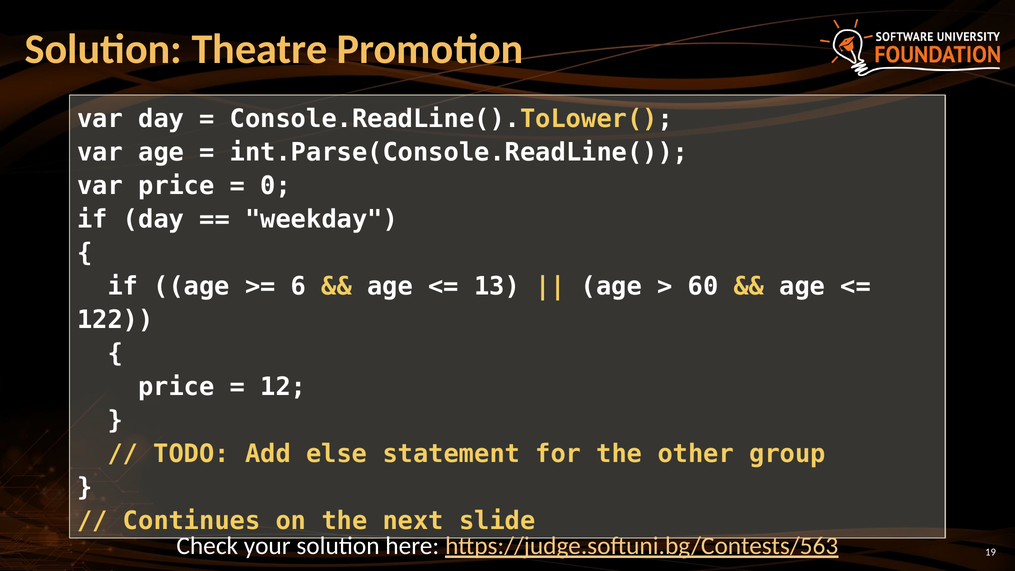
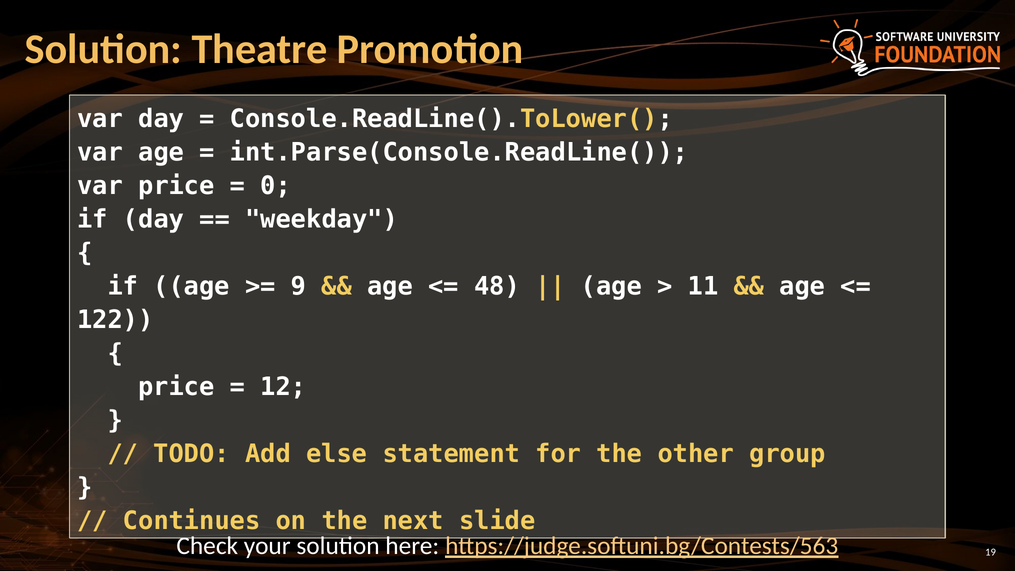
6: 6 -> 9 (298, 286)
13: 13 -> 48 (497, 286)
60: 60 -> 11 (703, 286)
